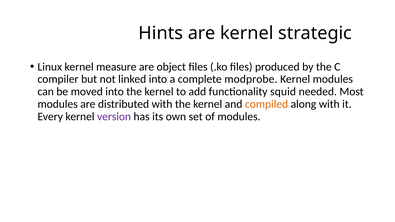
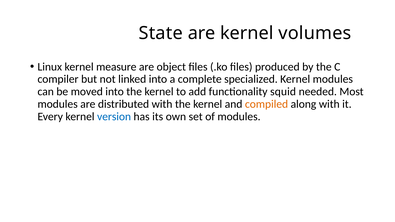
Hints: Hints -> State (161, 33)
strategic: strategic -> volumes (315, 33)
modprobe: modprobe -> specialized (251, 79)
version colour: purple -> blue (114, 117)
